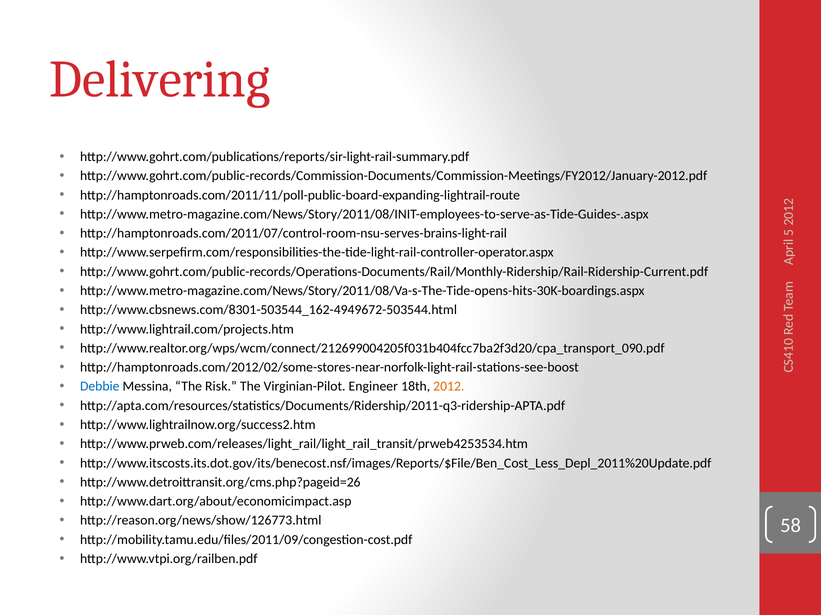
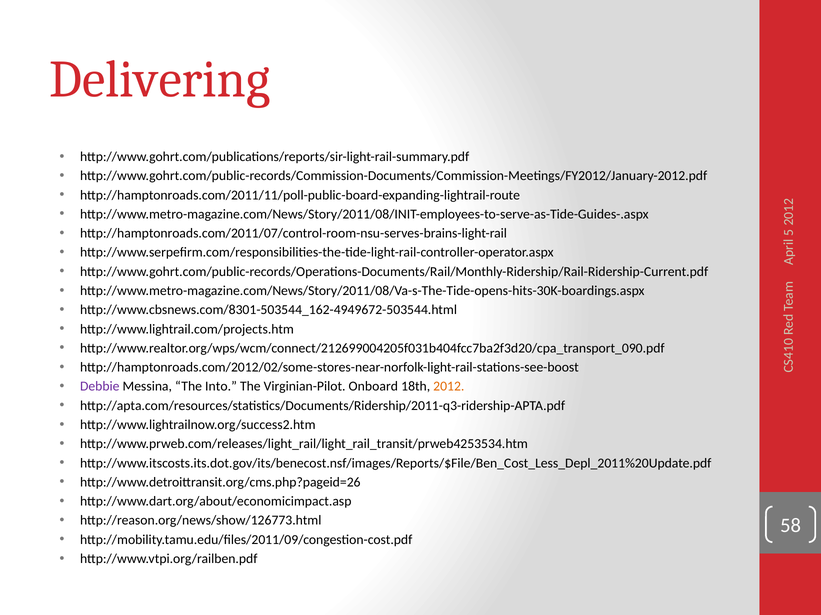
Debbie colour: blue -> purple (100, 387)
Risk: Risk -> Into (221, 387)
Engineer: Engineer -> Onboard (373, 387)
